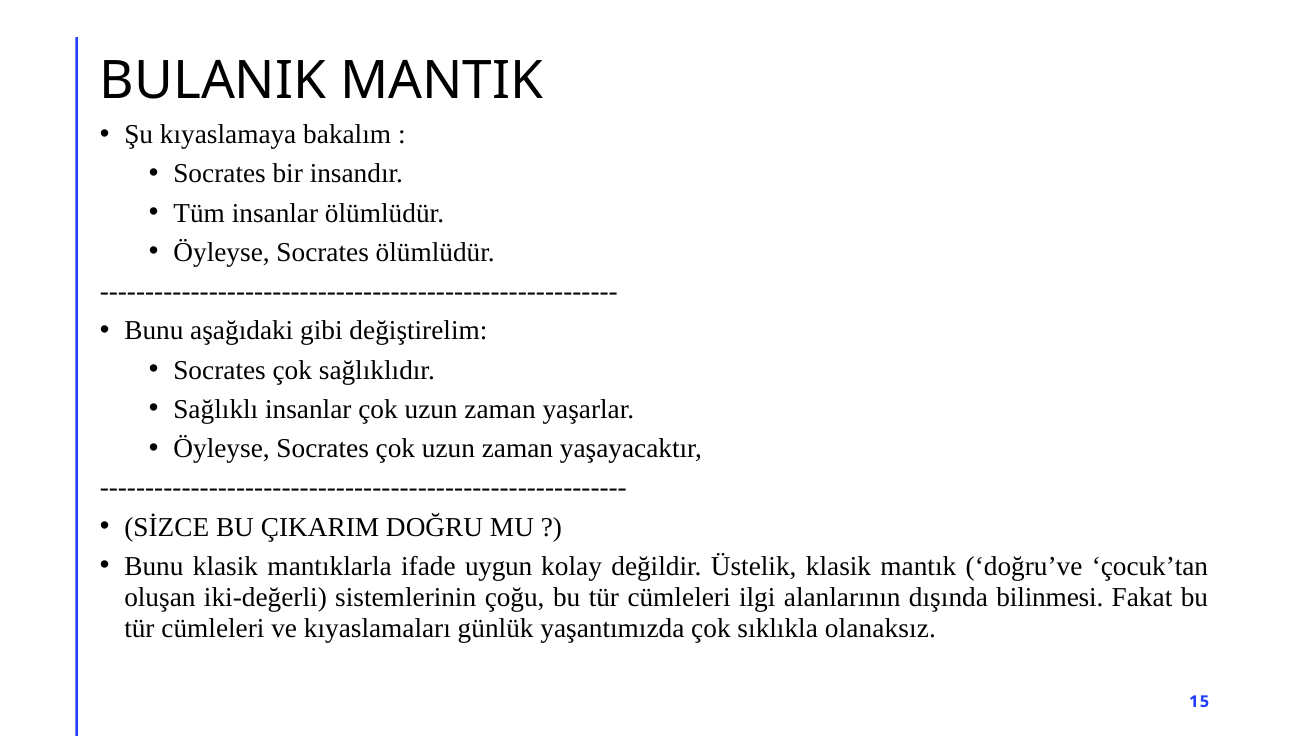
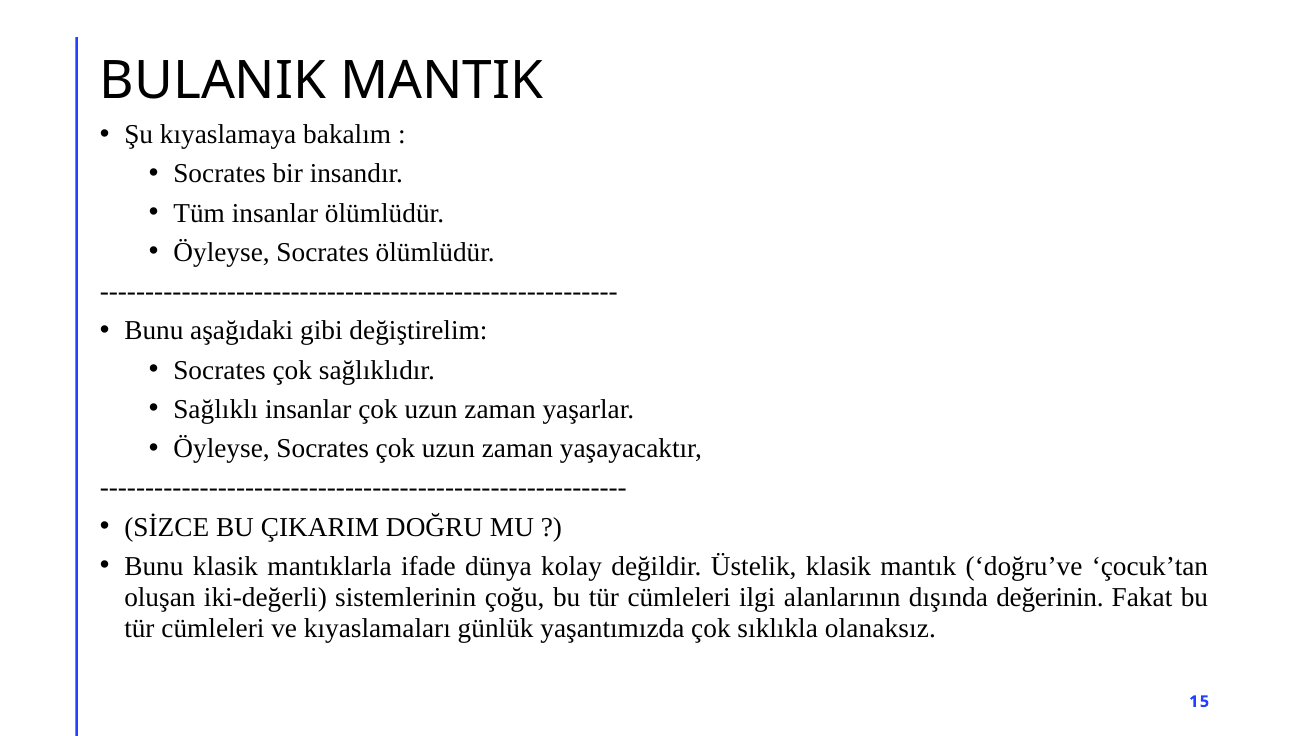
uygun: uygun -> dünya (499, 567)
bilinmesi: bilinmesi -> değerinin (1050, 598)
